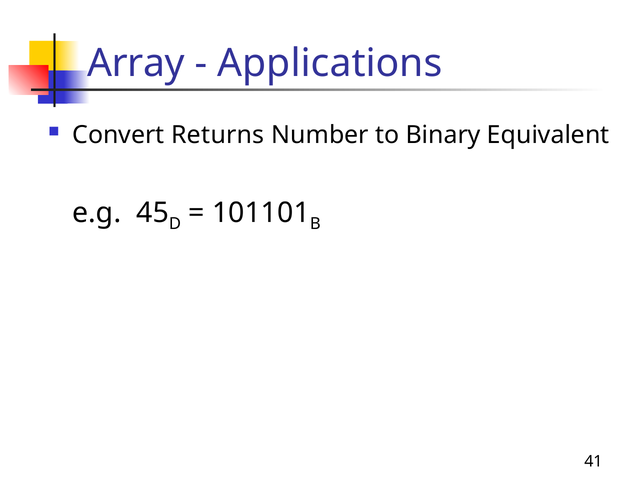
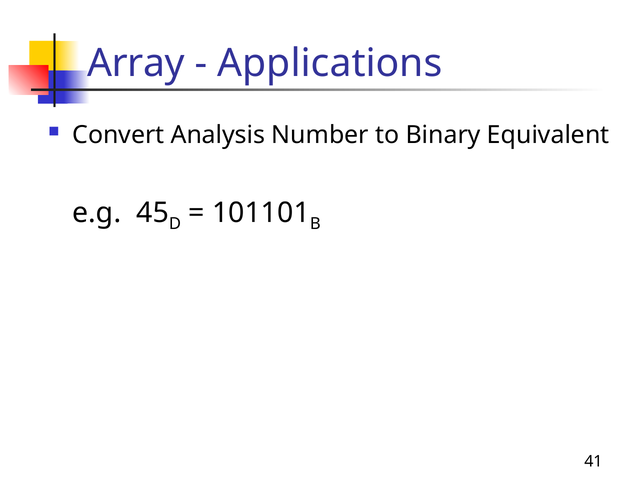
Returns: Returns -> Analysis (218, 135)
